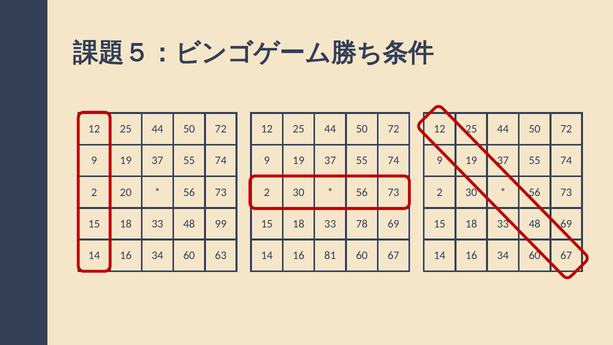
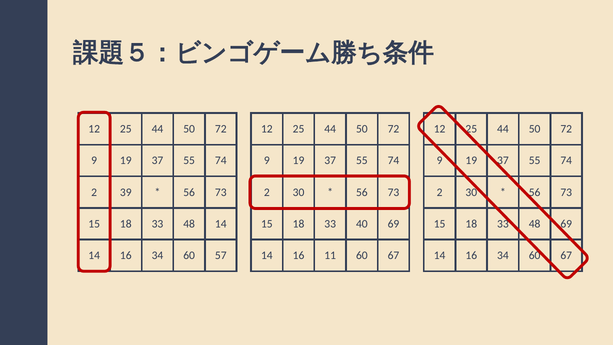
20: 20 -> 39 (126, 192)
48 99: 99 -> 14 (221, 224)
78: 78 -> 40 (362, 224)
63: 63 -> 57 (221, 255)
81: 81 -> 11 (330, 255)
